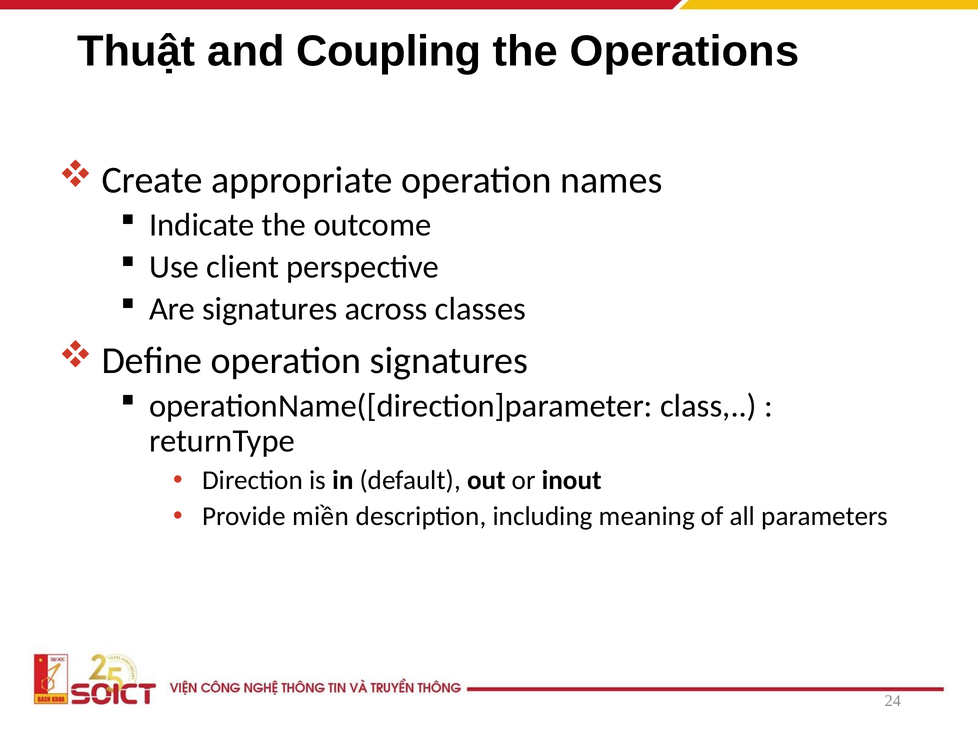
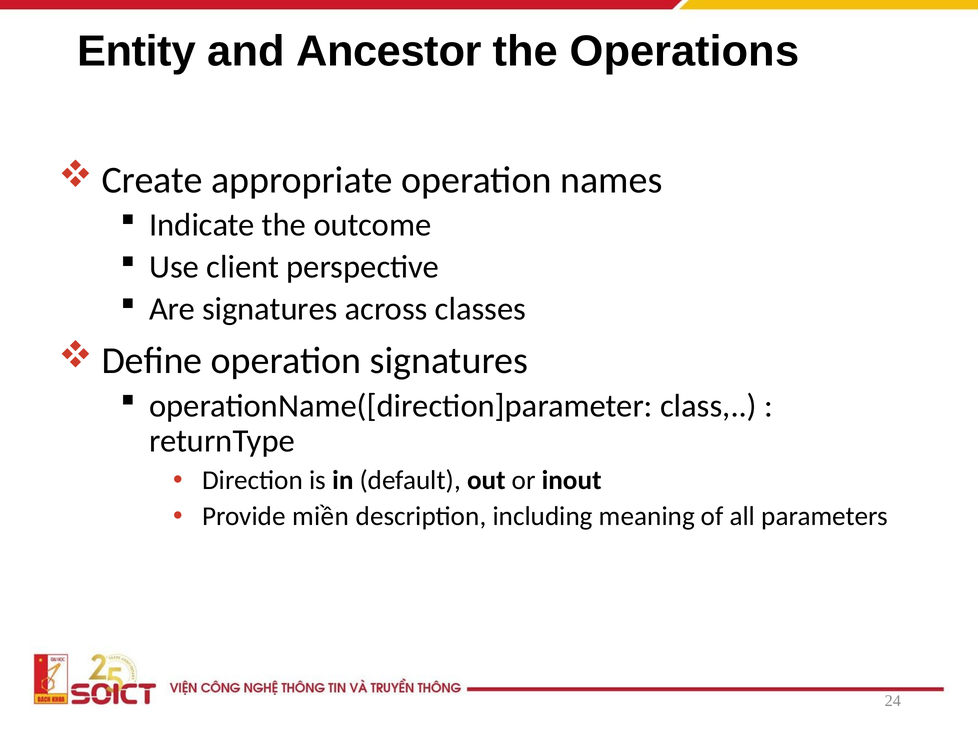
Thuật: Thuật -> Entity (136, 51)
Coupling: Coupling -> Ancestor (389, 51)
